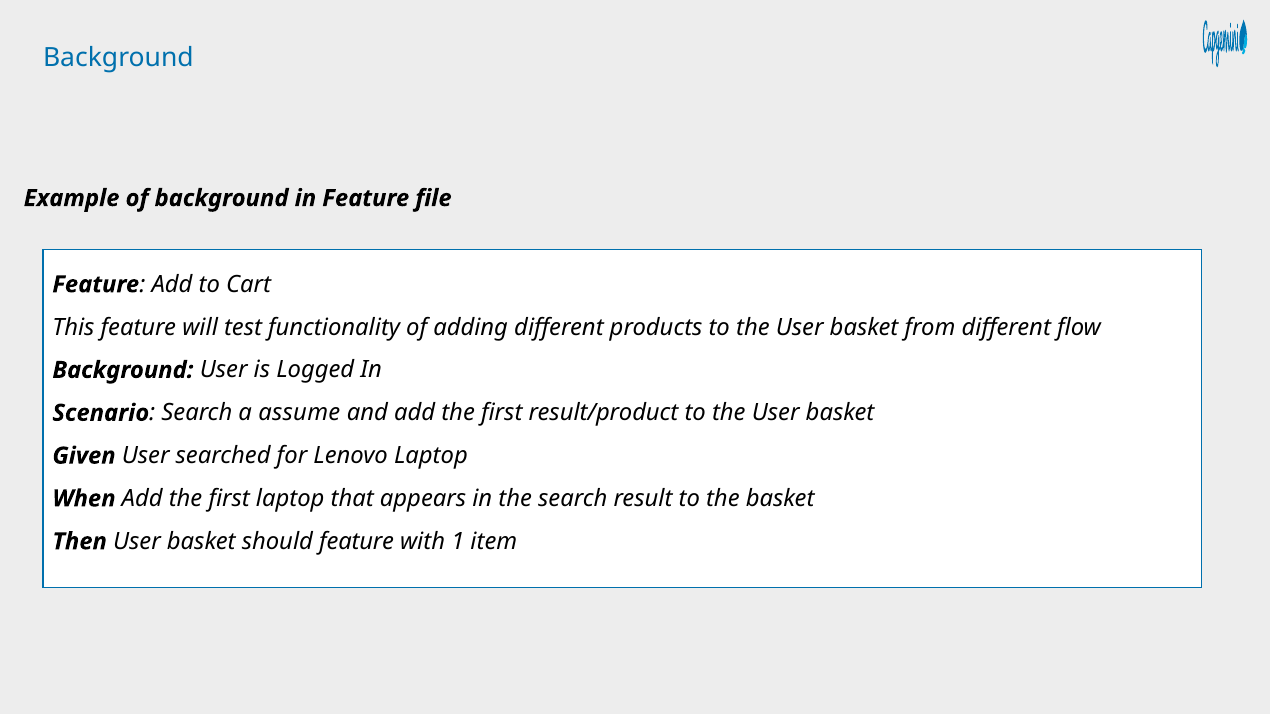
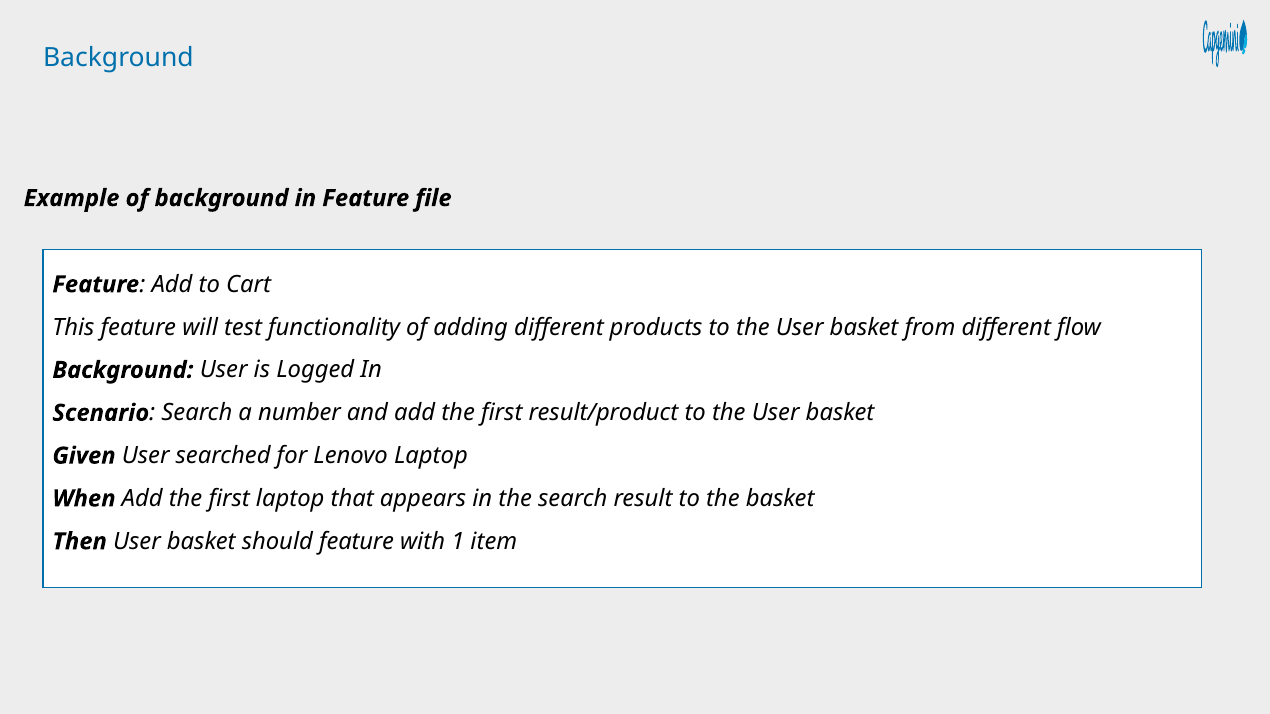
assume: assume -> number (300, 413)
